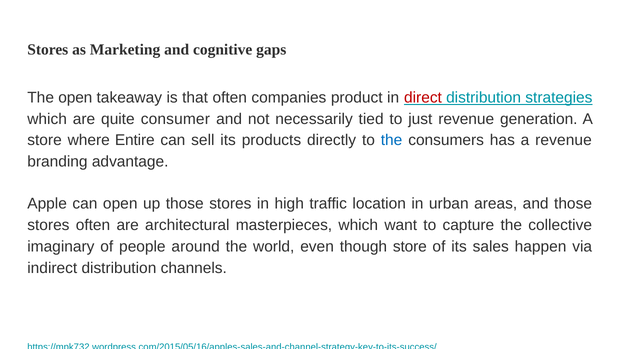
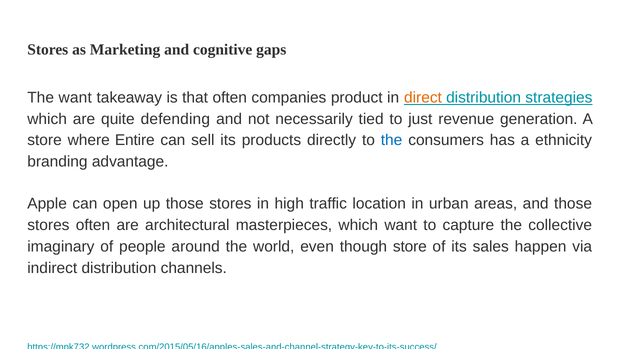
The open: open -> want (75, 98)
direct colour: red -> orange (423, 98)
consumer: consumer -> defending (175, 119)
a revenue: revenue -> ethnicity (564, 140)
